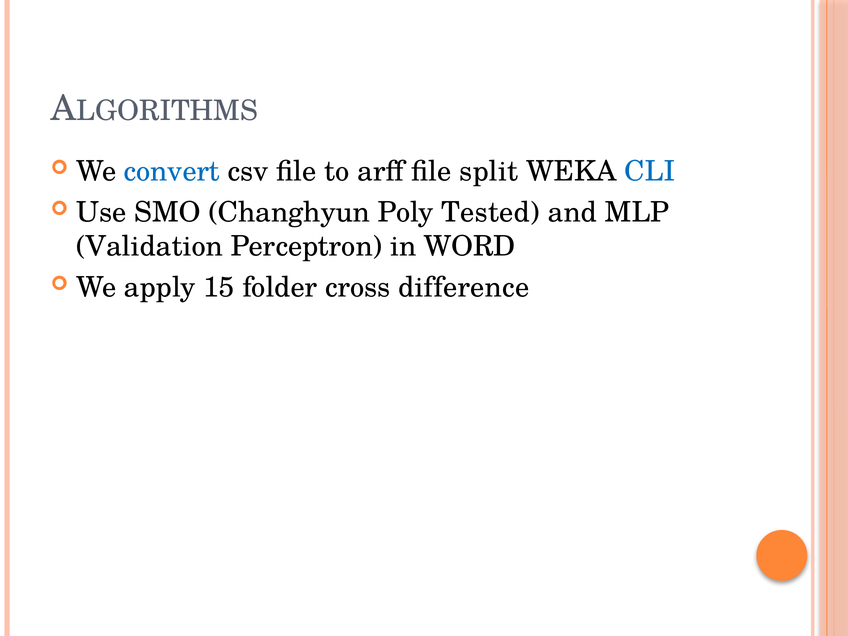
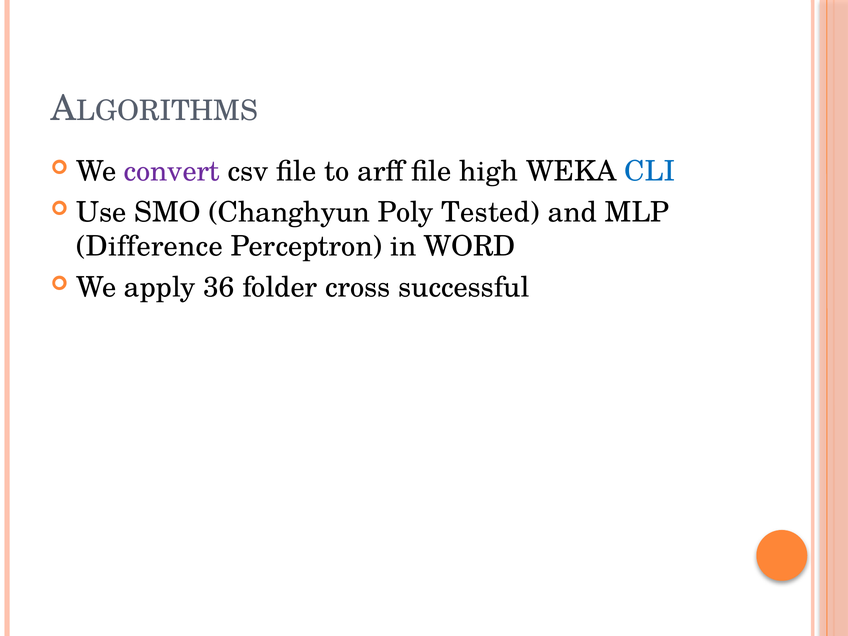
convert colour: blue -> purple (172, 172)
split: split -> high (489, 172)
Validation: Validation -> Difference (149, 246)
15: 15 -> 36 (219, 287)
difference: difference -> successful (464, 287)
